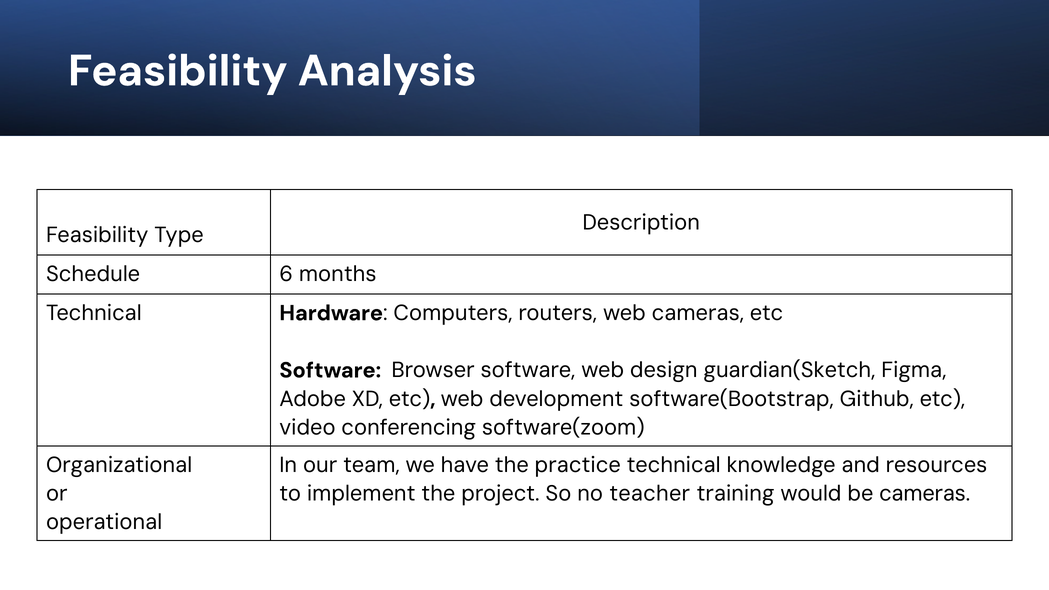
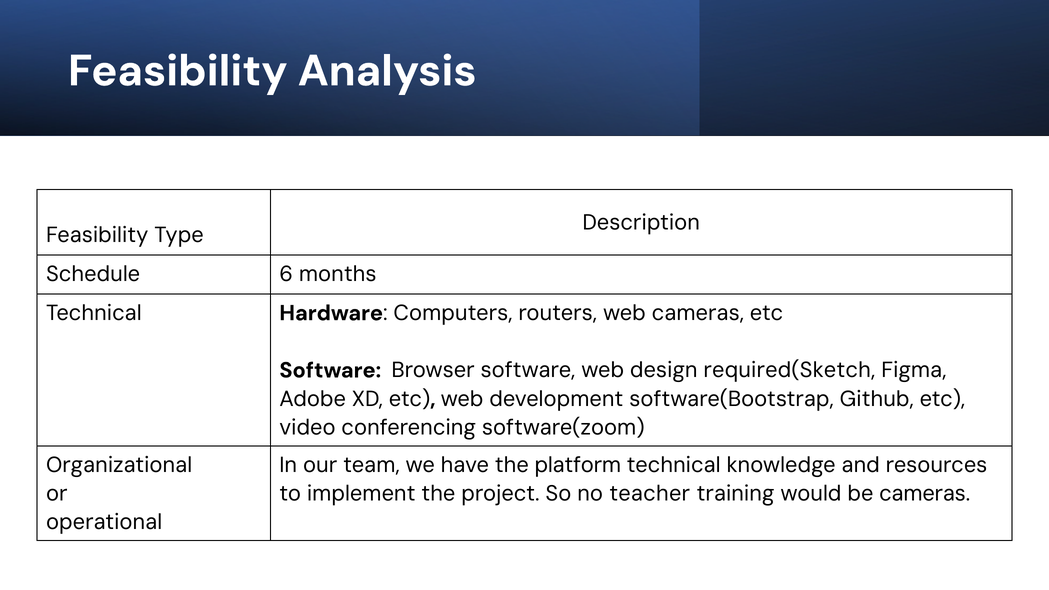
guardian(Sketch: guardian(Sketch -> required(Sketch (789, 370)
practice: practice -> platform (578, 465)
